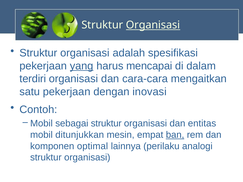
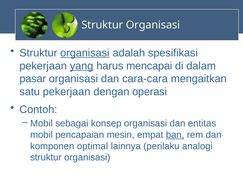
Organisasi underline: present -> none (153, 25)
organisasi underline: none -> present (85, 53)
terdiri: terdiri -> pasar (33, 79)
inovasi: inovasi -> operasi (150, 92)
sebagai struktur: struktur -> konsep (106, 124)
ditunjukkan: ditunjukkan -> pencapaian (80, 135)
